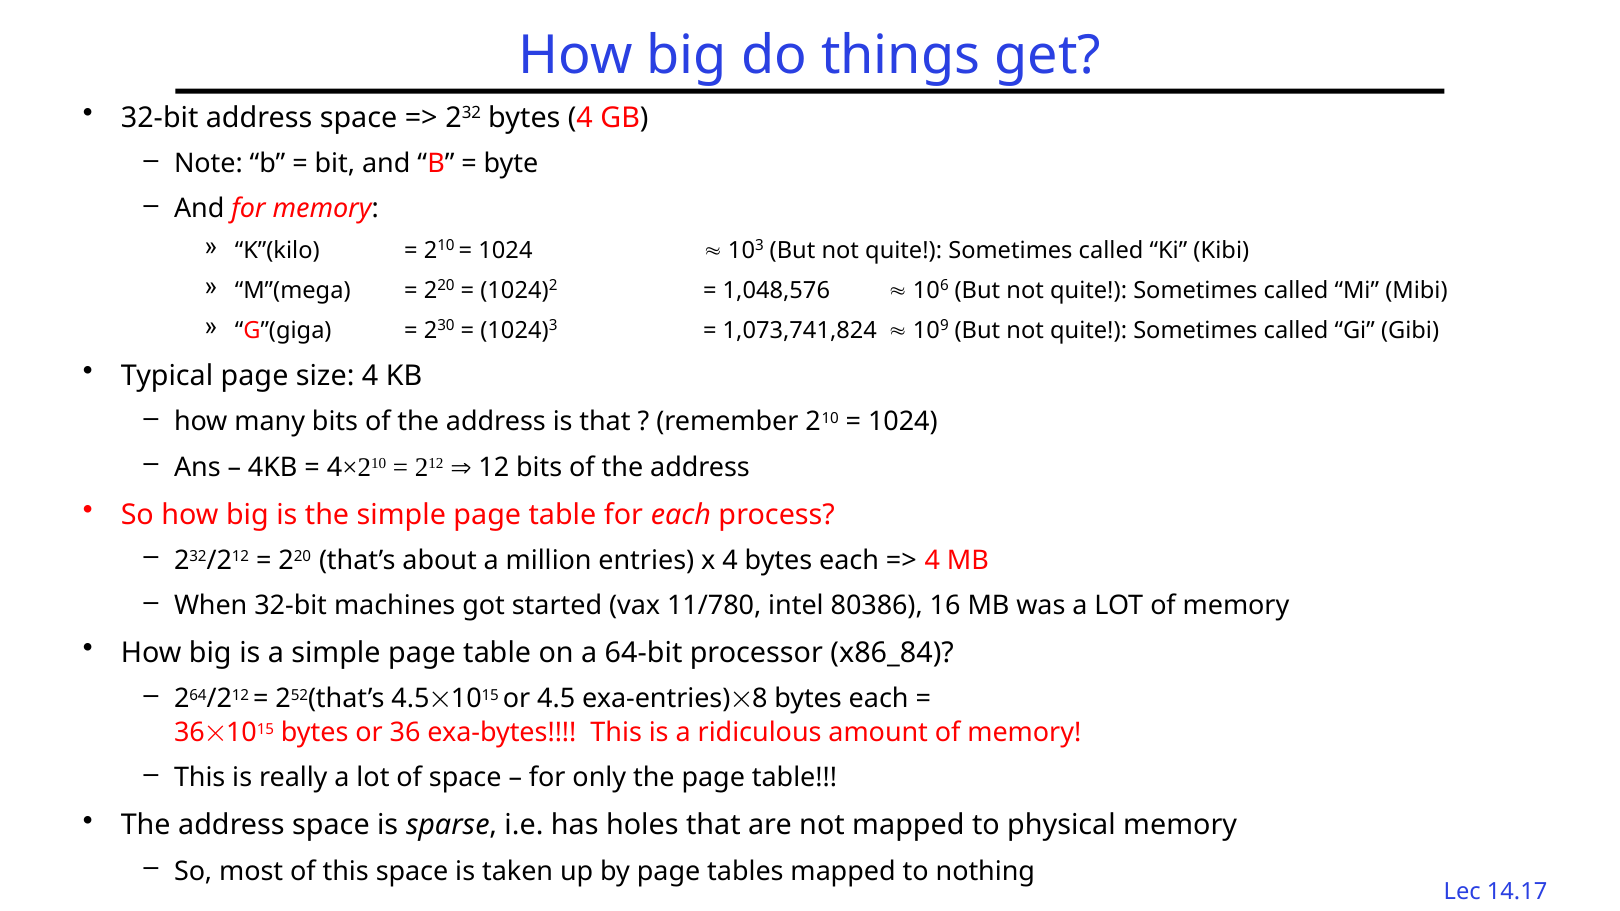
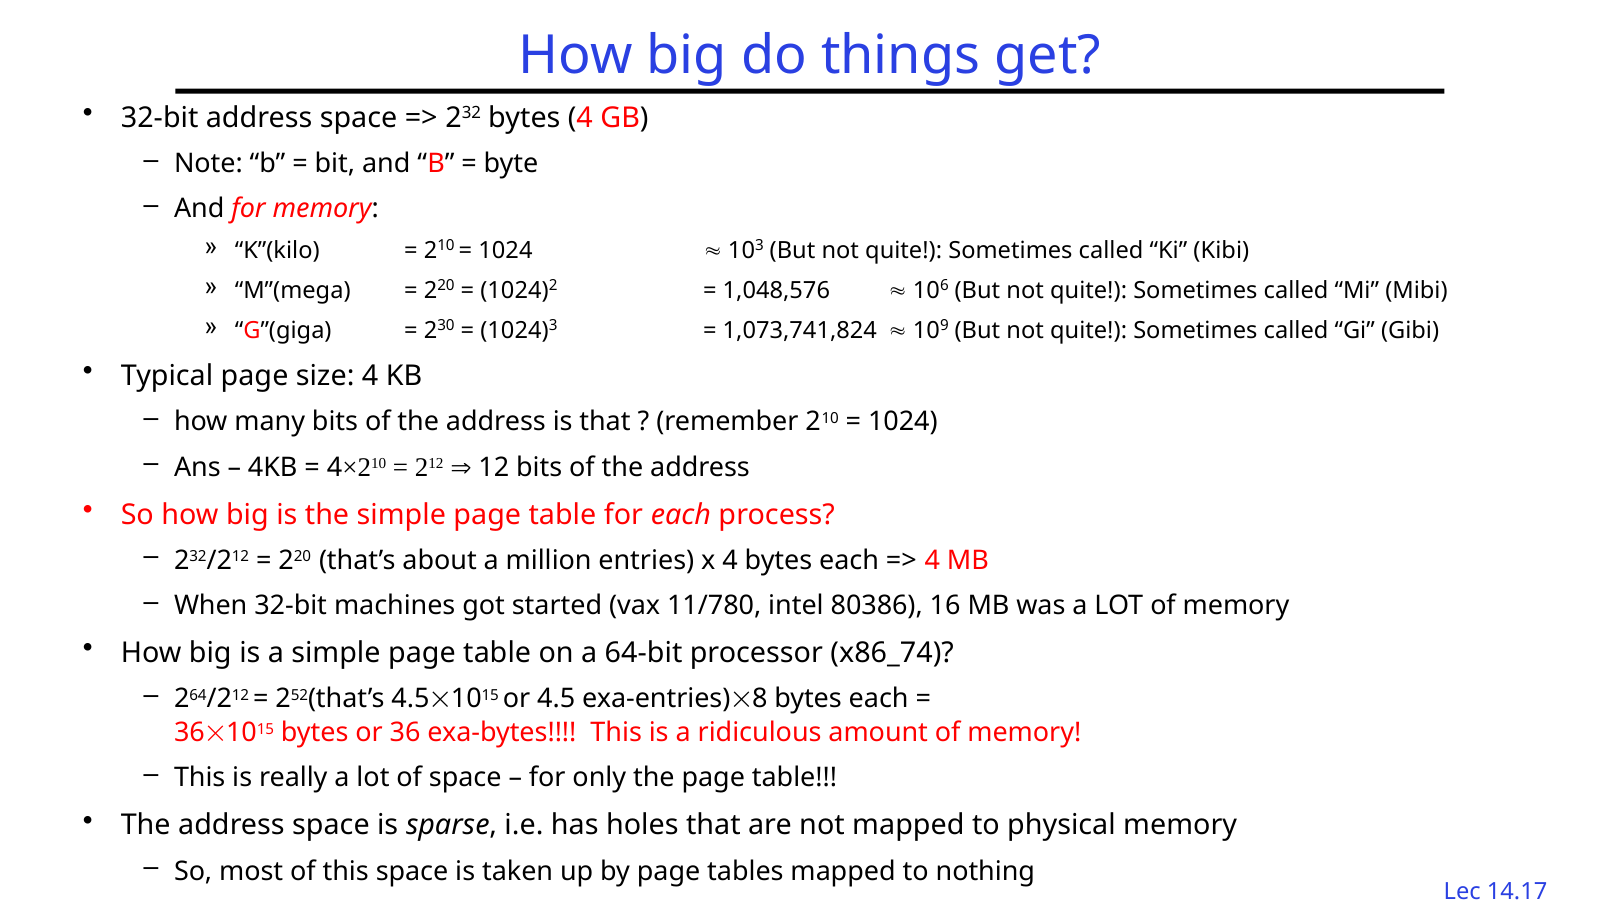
x86_84: x86_84 -> x86_74 (892, 653)
